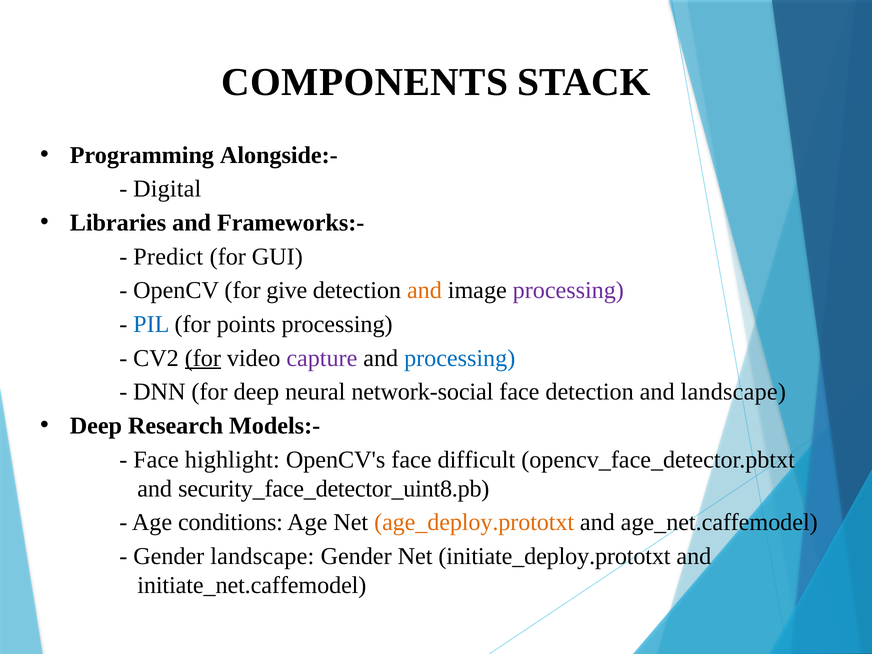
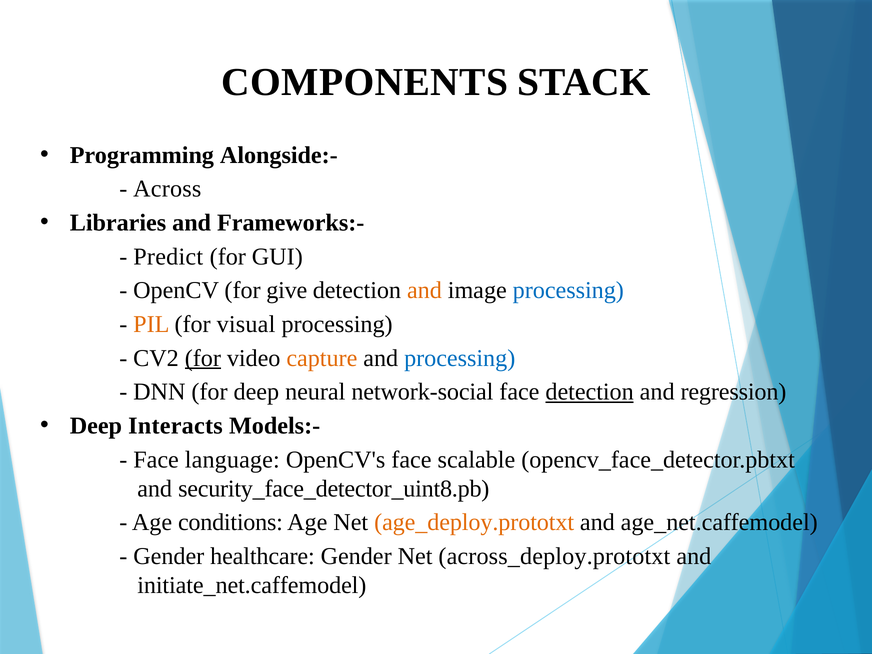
Digital: Digital -> Across (167, 189)
processing colour: purple -> blue (568, 290)
PIL colour: blue -> orange (151, 324)
points: points -> visual (246, 324)
capture colour: purple -> orange (322, 358)
detection underline: none -> present (590, 392)
and landscape: landscape -> regression (733, 392)
Research: Research -> Interacts (175, 426)
highlight: highlight -> language (232, 459)
difficult: difficult -> scalable (476, 459)
Gender landscape: landscape -> healthcare (262, 556)
initiate_deploy.prototxt: initiate_deploy.prototxt -> across_deploy.prototxt (554, 556)
